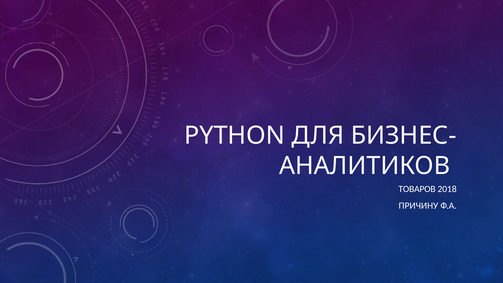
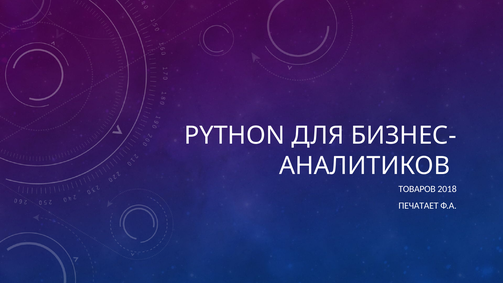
ПРИЧИНУ: ПРИЧИНУ -> ПЕЧАТАЕТ (418, 206)
